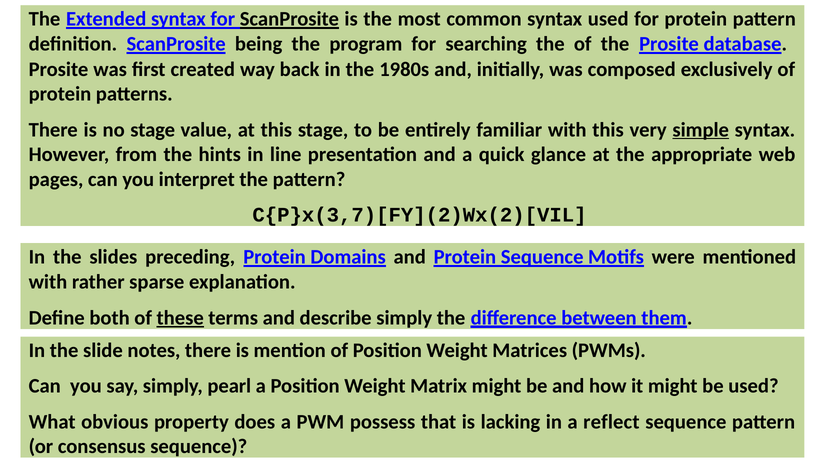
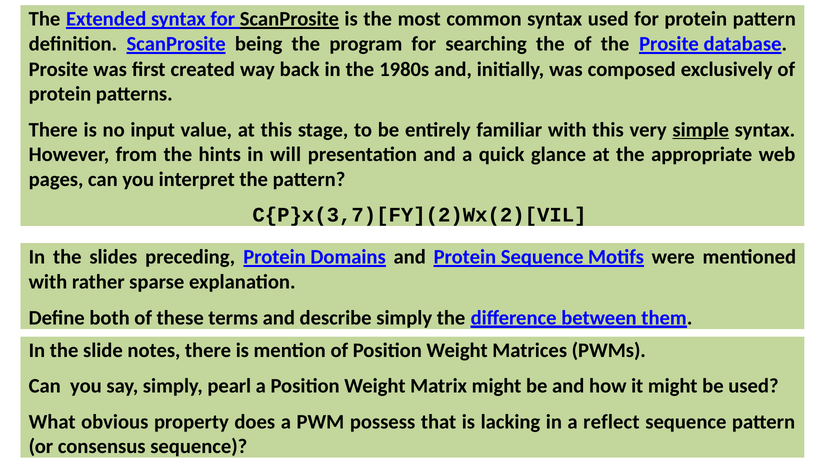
no stage: stage -> input (153, 130)
line: line -> will (286, 155)
these underline: present -> none (180, 318)
